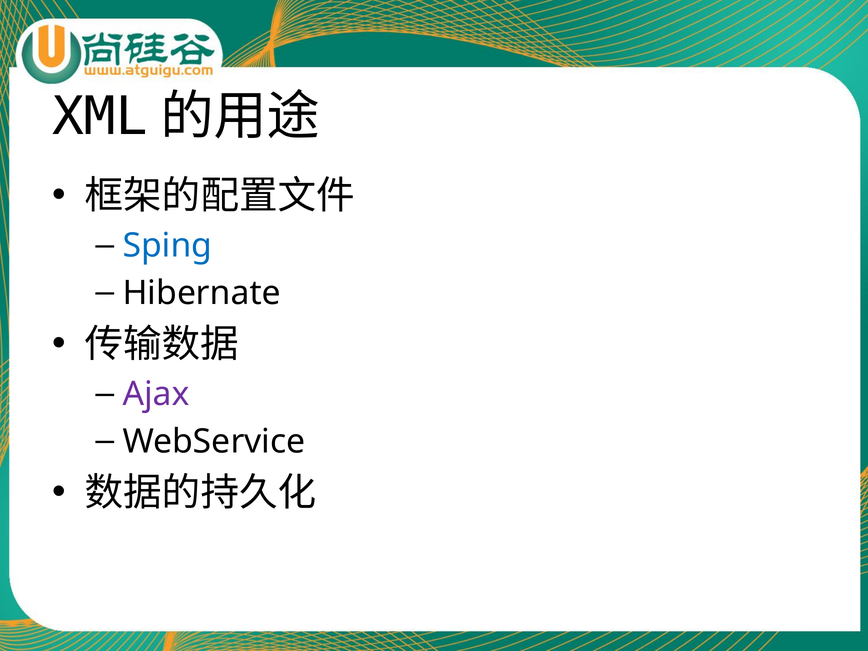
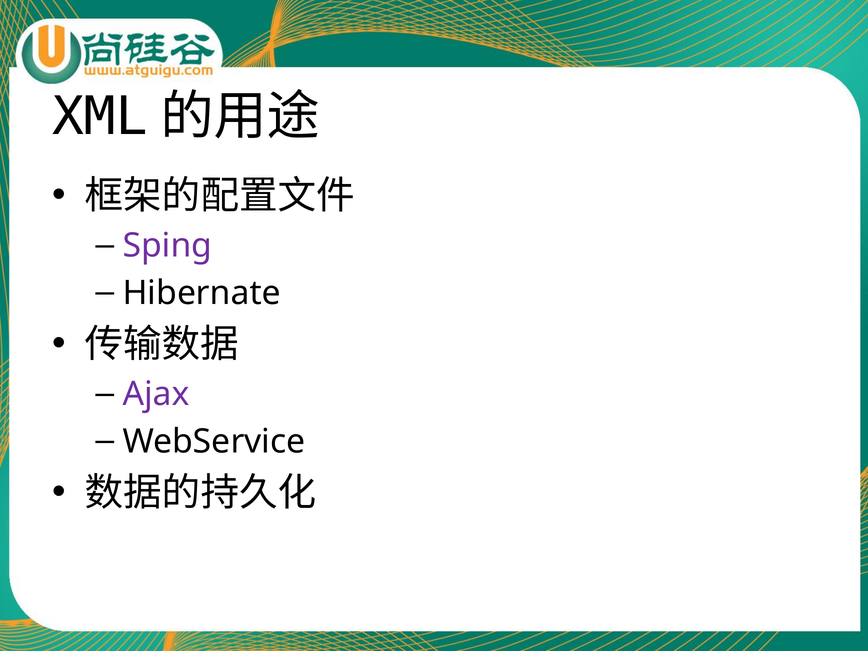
Sping colour: blue -> purple (167, 246)
